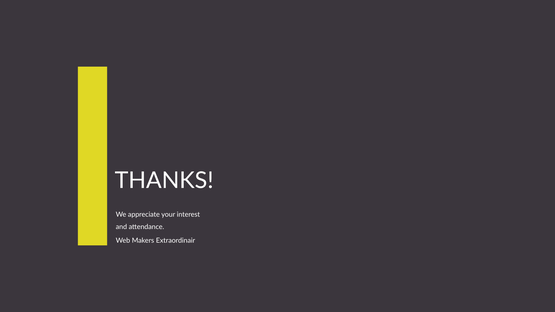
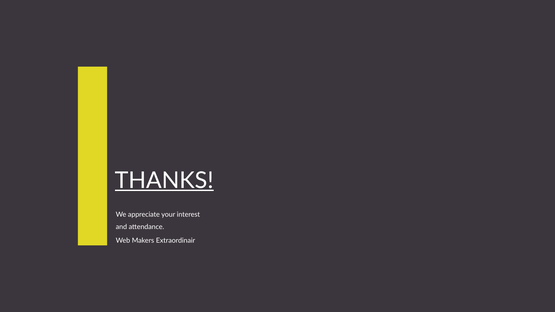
THANKS underline: none -> present (164, 181)
